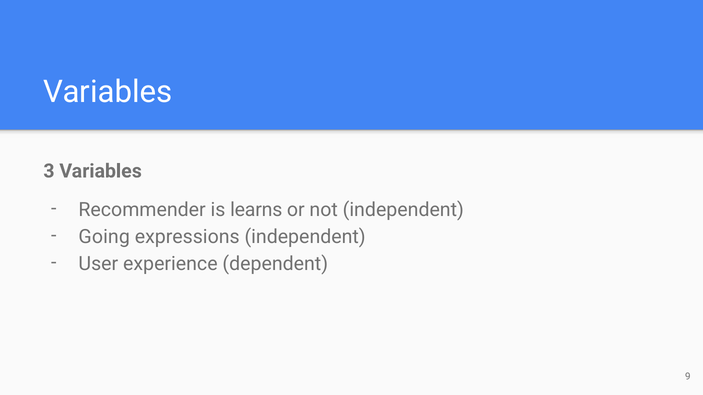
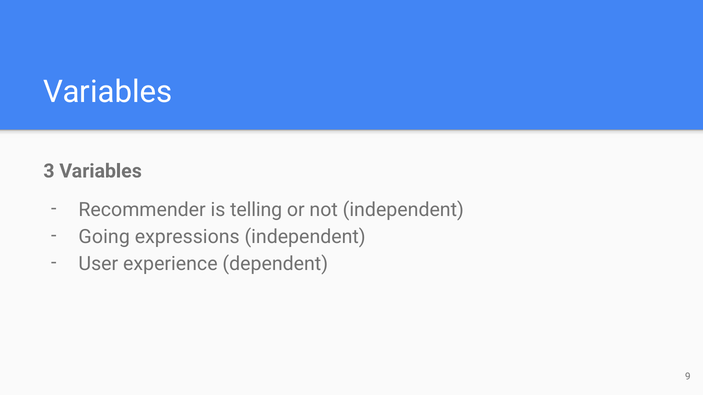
learns: learns -> telling (256, 210)
